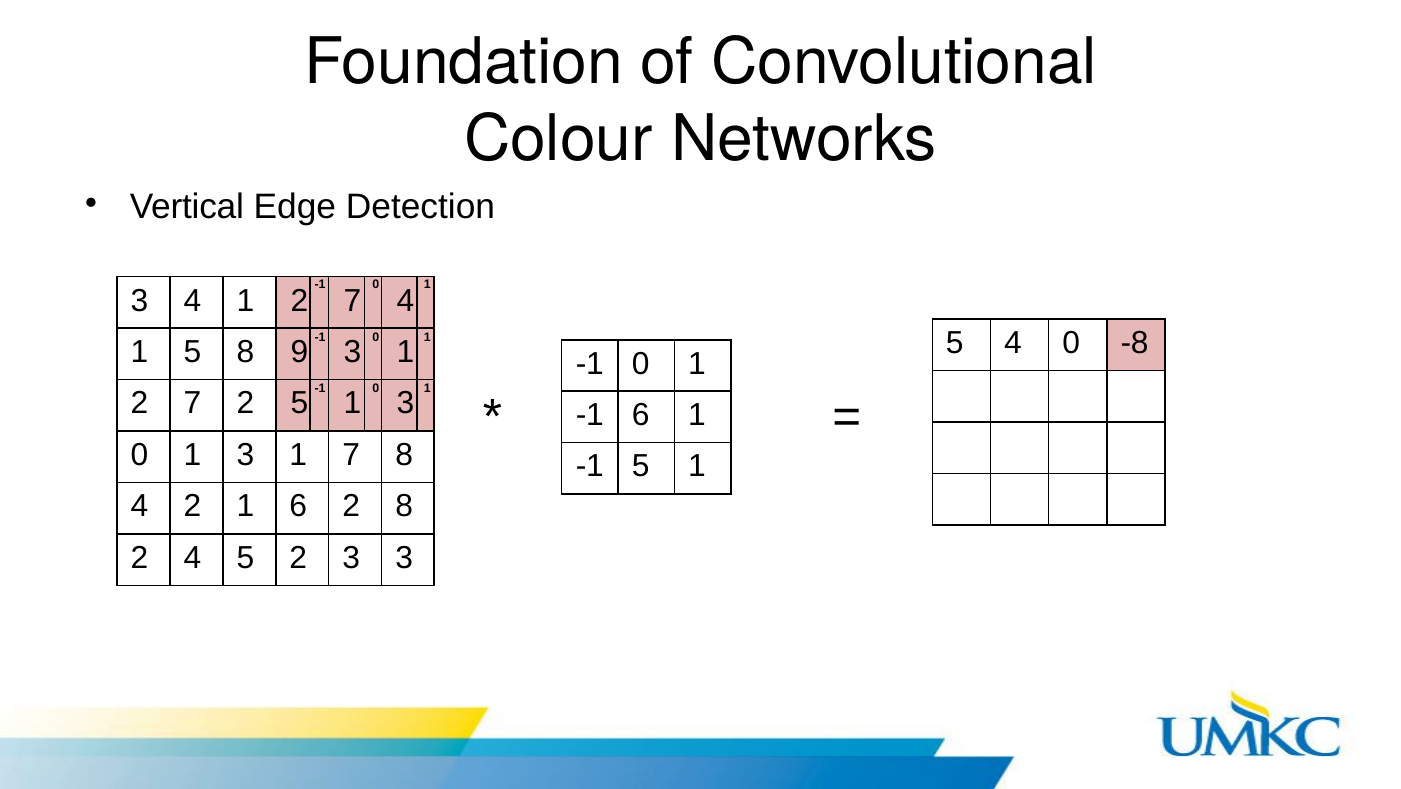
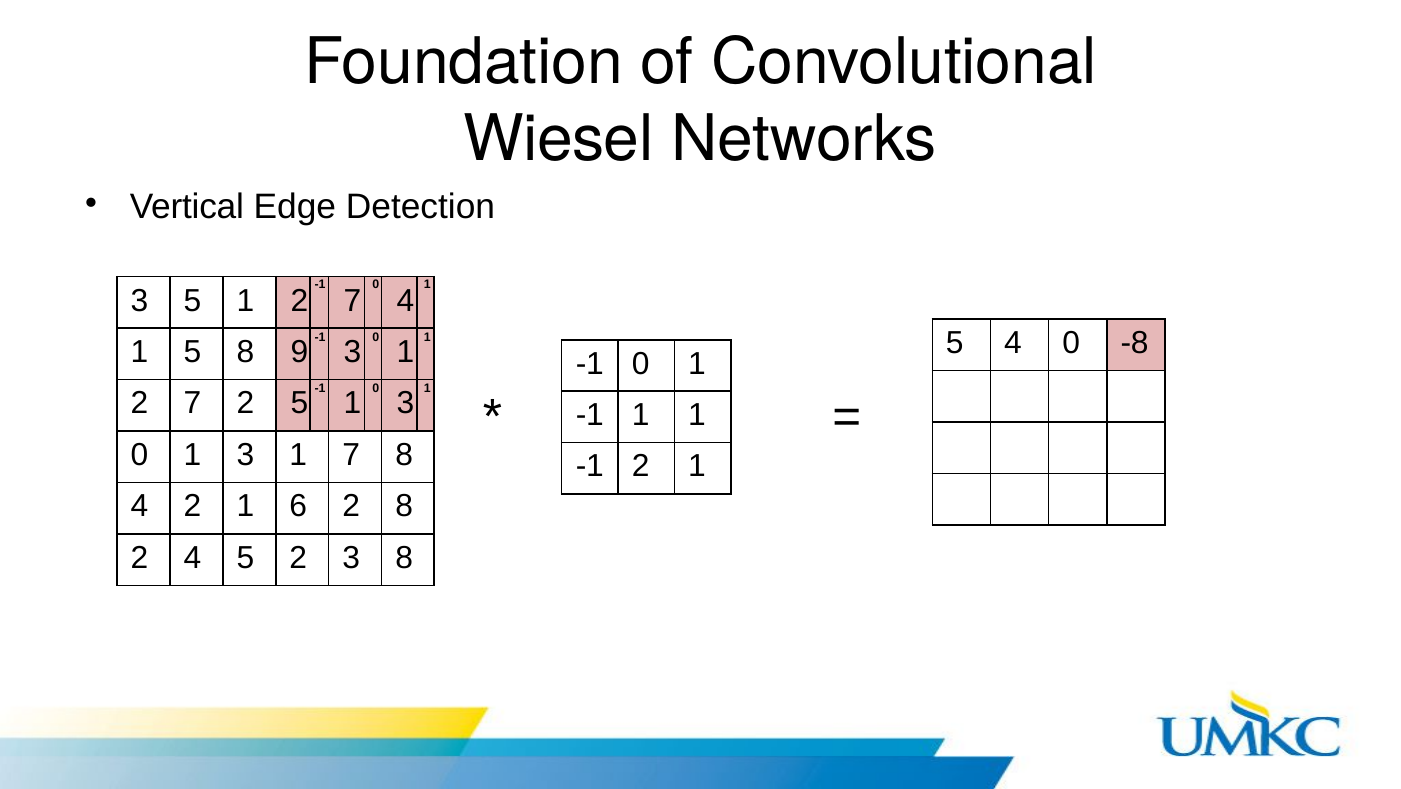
Colour: Colour -> Wiesel (559, 140)
3 4: 4 -> 5 (192, 300)
6: 6 -> 1 (641, 415)
-1 5: 5 -> 2 (641, 466)
3 3: 3 -> 8 (404, 558)
